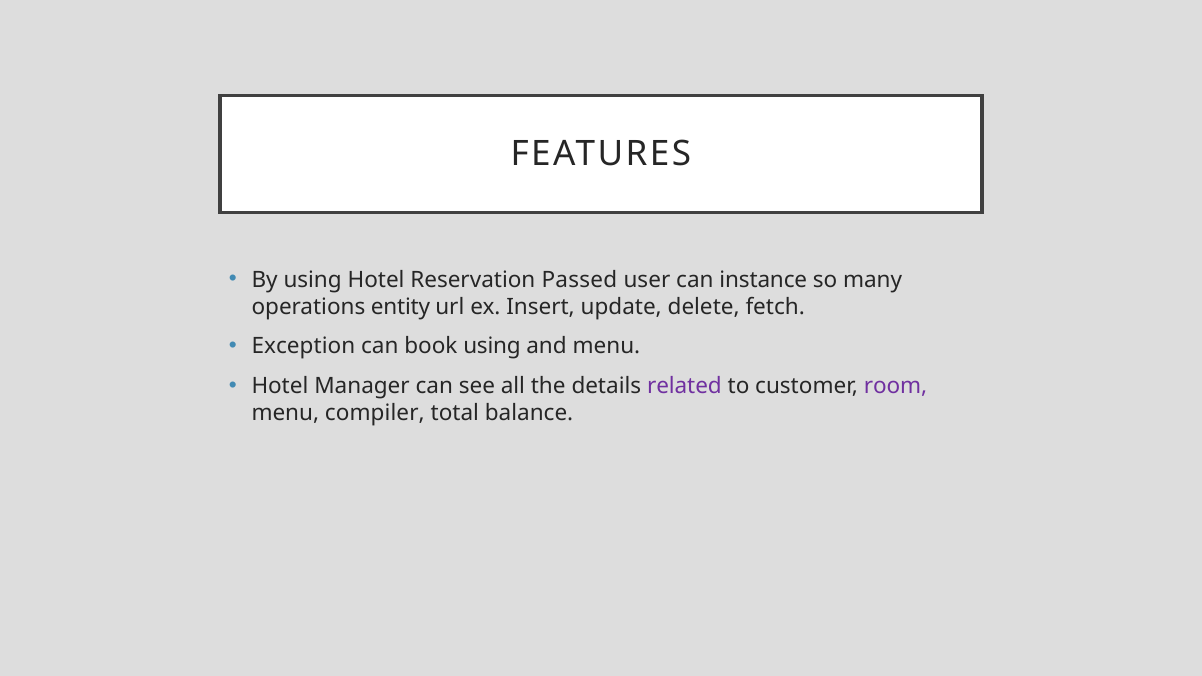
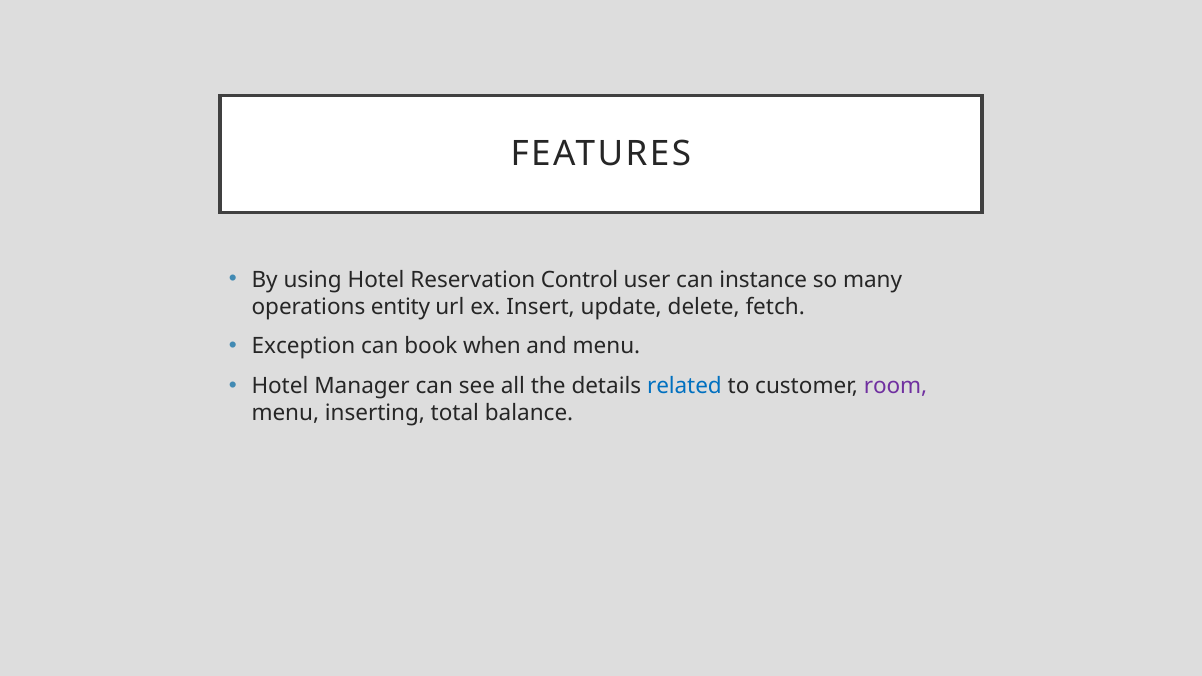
Passed: Passed -> Control (580, 280)
book using: using -> when (492, 346)
related colour: purple -> blue (684, 386)
compiler: compiler -> inserting (375, 413)
